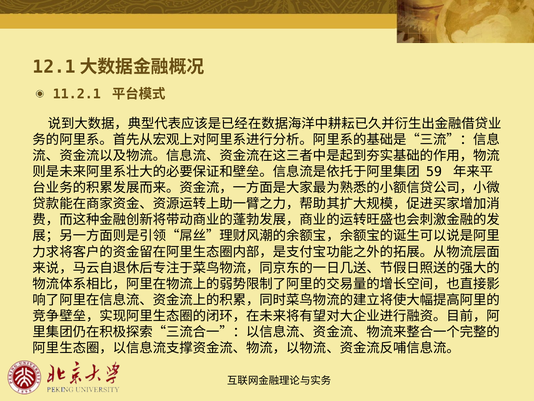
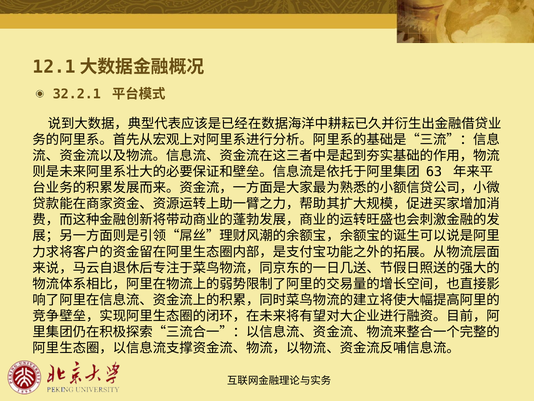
11.2.1: 11.2.1 -> 32.2.1 (77, 94)
59: 59 -> 63 (434, 172)
